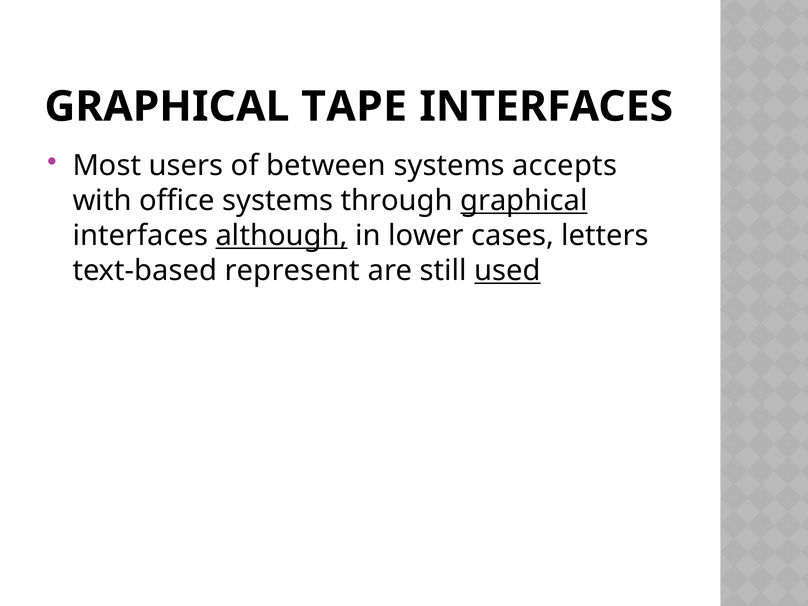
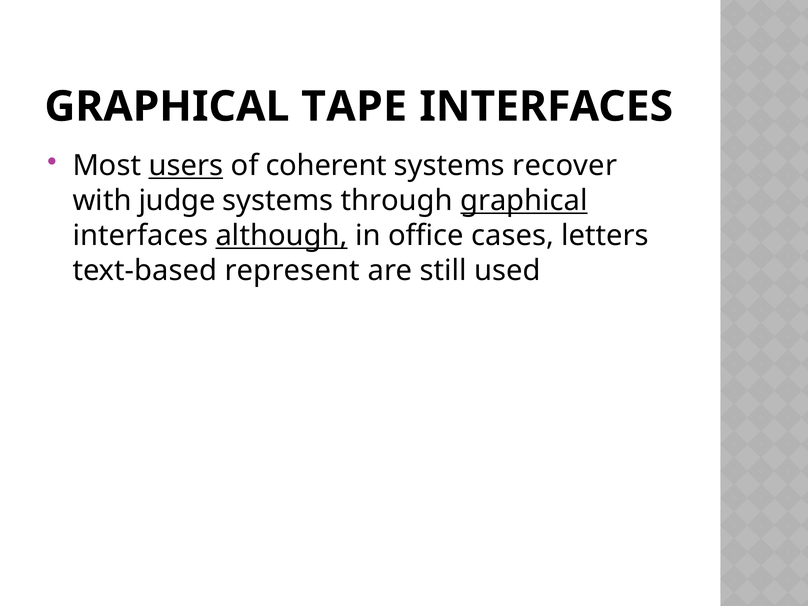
users underline: none -> present (186, 166)
between: between -> coherent (326, 166)
accepts: accepts -> recover (565, 166)
office: office -> judge (177, 201)
lower: lower -> office (426, 236)
used underline: present -> none (508, 271)
